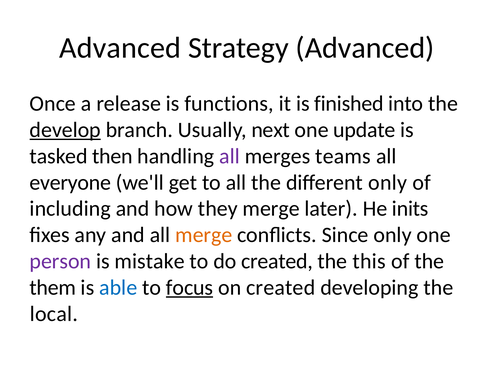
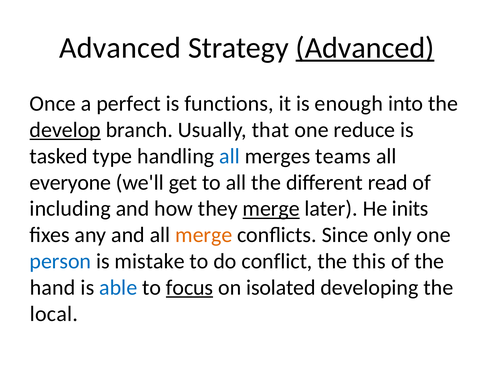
Advanced underline: none -> present (365, 48)
release: release -> perfect (129, 104)
finished: finished -> enough (349, 104)
next: next -> that (270, 130)
update: update -> reduce (364, 130)
then: then -> type (112, 156)
all colour: purple -> blue (229, 156)
different only: only -> read (388, 183)
merge underline: none -> present (271, 209)
person colour: purple -> blue (60, 262)
do created: created -> conflict (277, 262)
them: them -> hand (53, 288)
on created: created -> isolated (281, 288)
